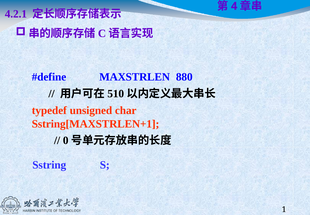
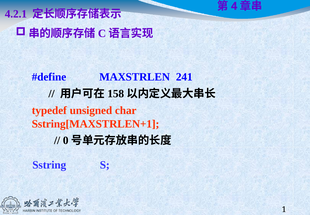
880: 880 -> 241 (184, 77)
510: 510 -> 158 (116, 94)
